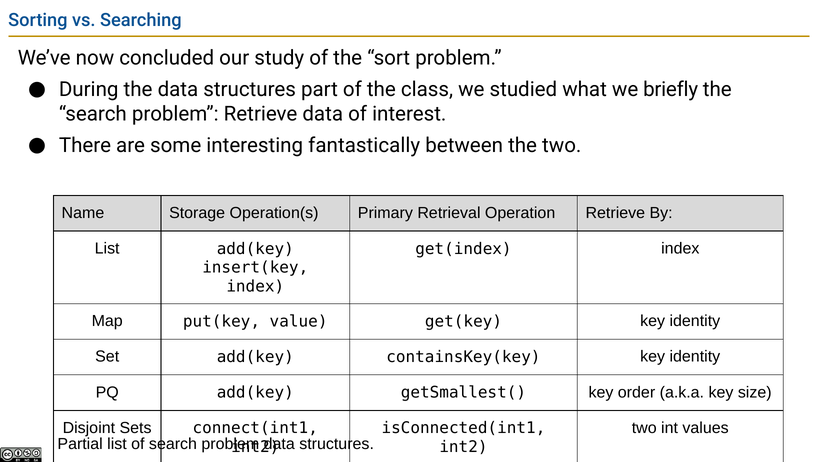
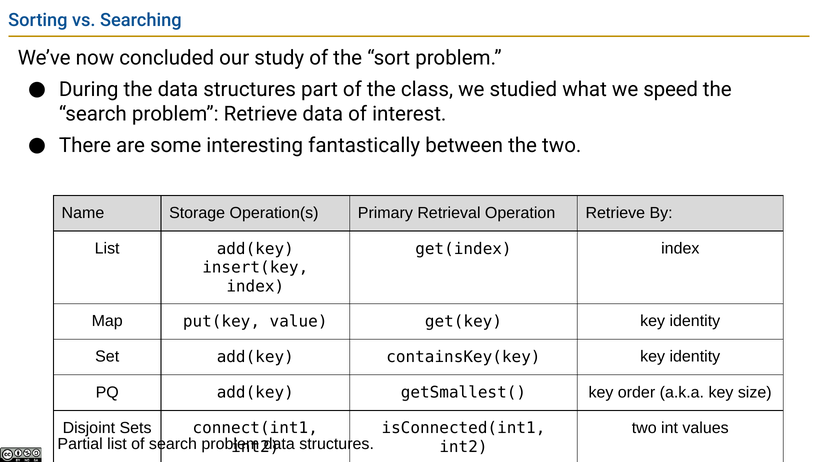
briefly: briefly -> speed (671, 90)
